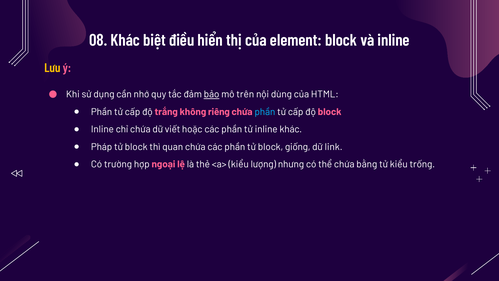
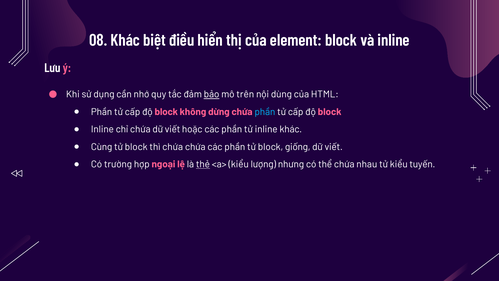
Lưu colour: yellow -> white (52, 68)
trắng: trắng -> block (166, 112)
riêng: riêng -> dừng (219, 112)
Pháp: Pháp -> Cùng (102, 147)
thì quan: quan -> chứa (173, 147)
link: link -> viết (334, 147)
thẻ underline: none -> present (203, 164)
bằng: bằng -> nhau (367, 164)
trống: trống -> tuyến (422, 164)
